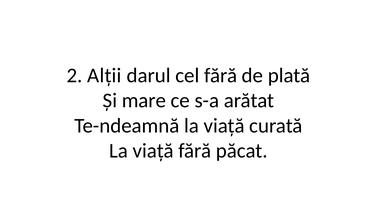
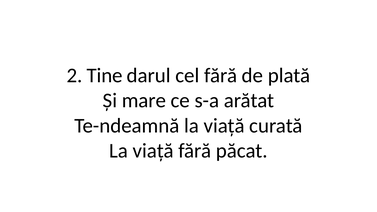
Alții: Alții -> Tine (105, 75)
